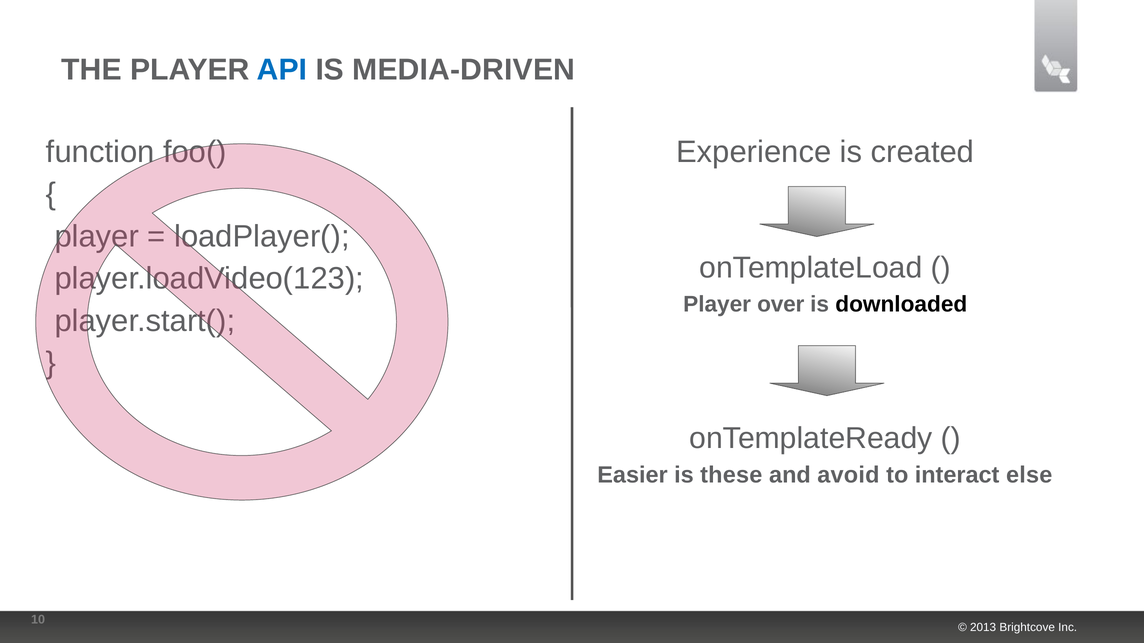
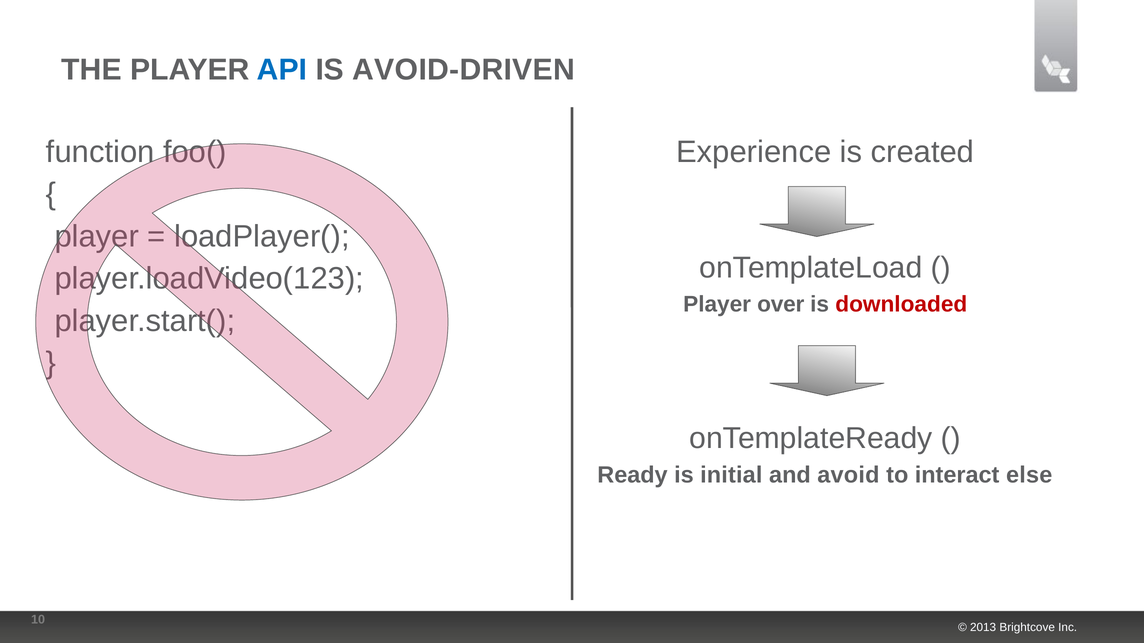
MEDIA-DRIVEN: MEDIA-DRIVEN -> AVOID-DRIVEN (464, 70)
downloaded colour: black -> red (901, 304)
Easier: Easier -> Ready (633, 475)
these: these -> initial (731, 475)
